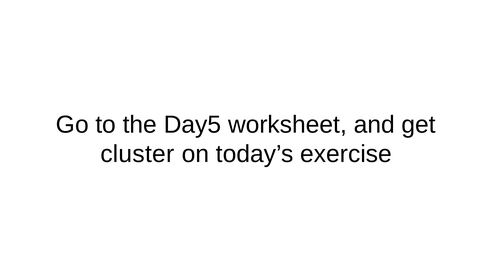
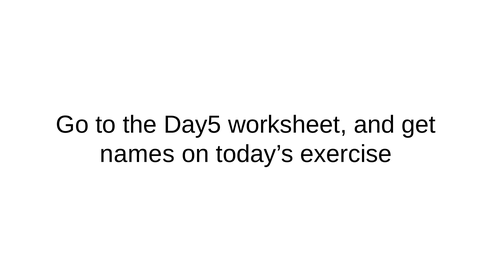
cluster: cluster -> names (137, 154)
